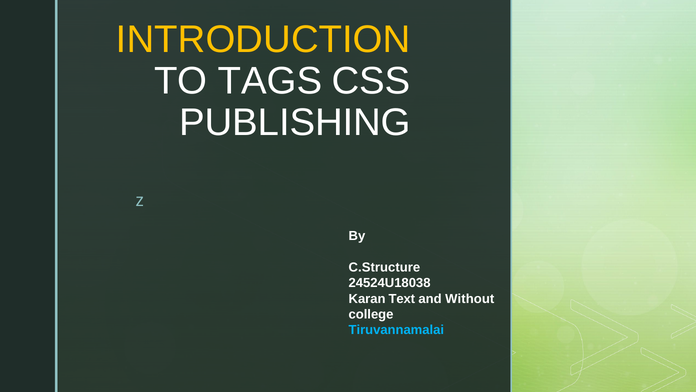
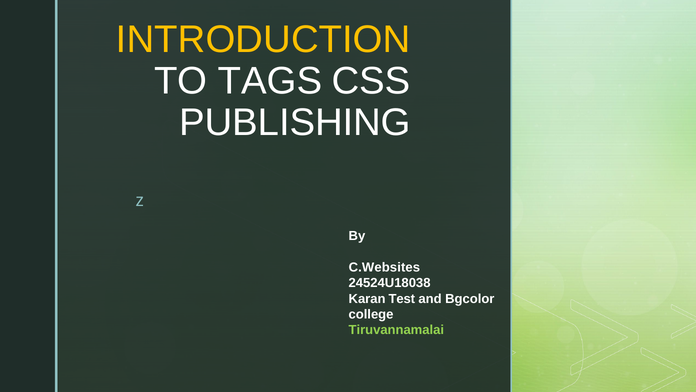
C.Structure: C.Structure -> C.Websites (384, 267)
Text: Text -> Test (402, 298)
Without: Without -> Bgcolor (470, 298)
Tiruvannamalai colour: light blue -> light green (396, 330)
